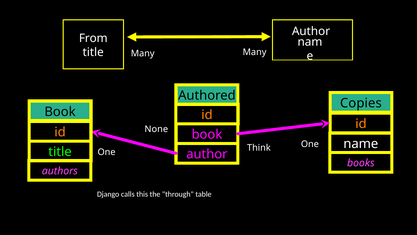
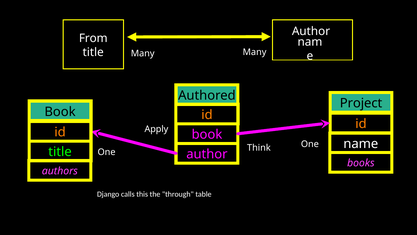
Copies: Copies -> Project (361, 103)
None: None -> Apply (156, 129)
